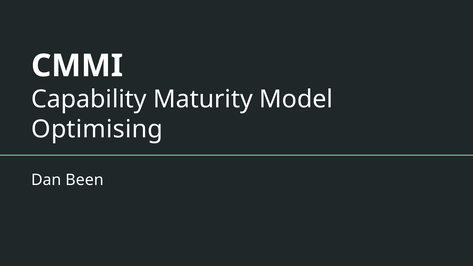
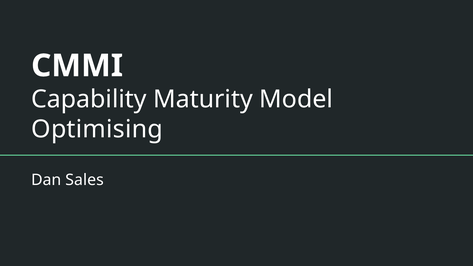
Been: Been -> Sales (85, 180)
